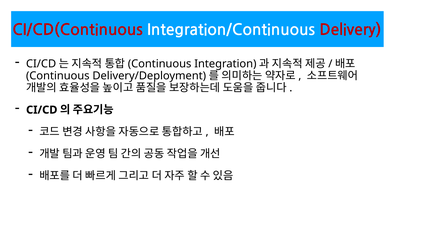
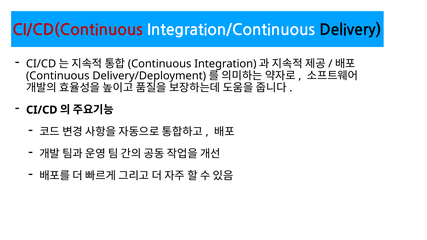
Delivery colour: red -> black (350, 30)
